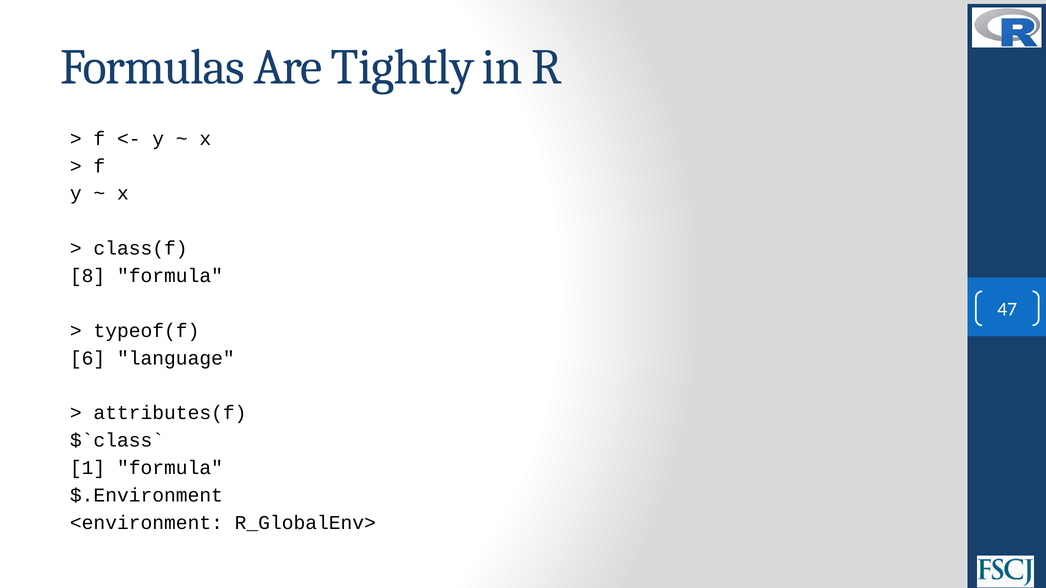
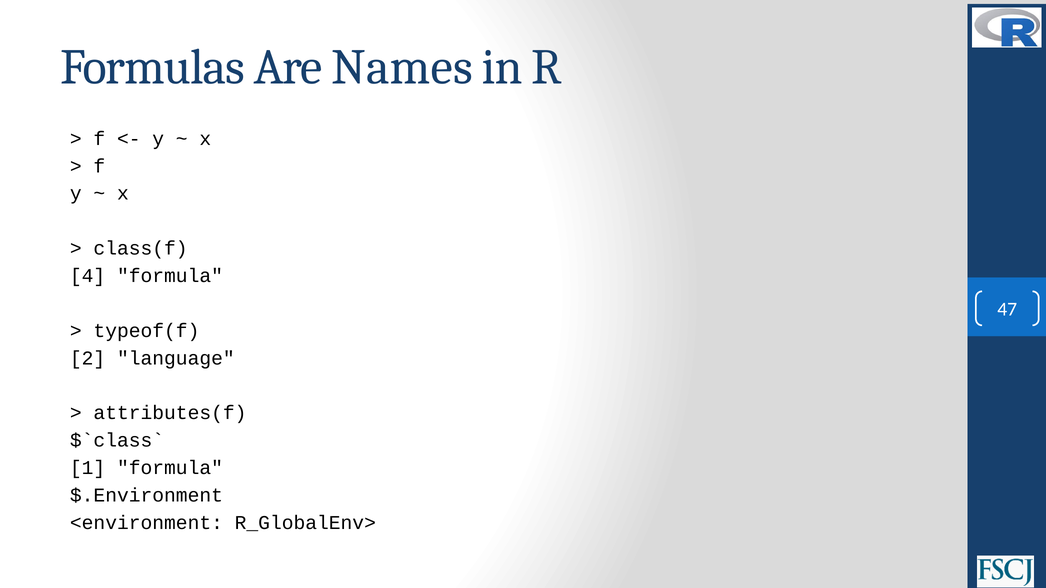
Tightly: Tightly -> Names (402, 67)
8: 8 -> 4 (88, 276)
6: 6 -> 2 (88, 358)
